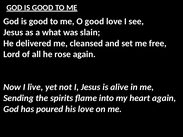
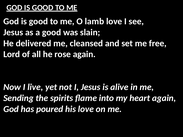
O good: good -> lamb (94, 21)
a what: what -> good (52, 32)
